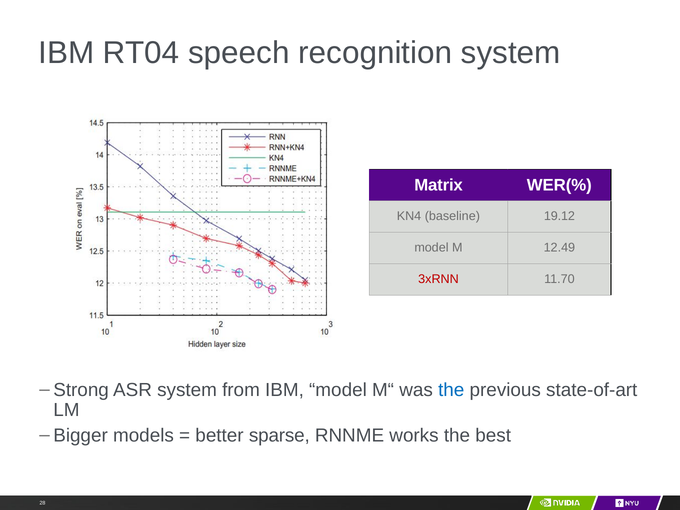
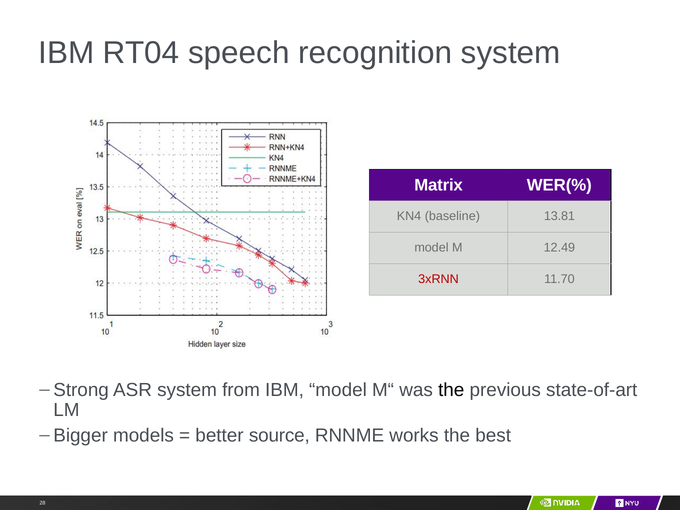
19.12: 19.12 -> 13.81 (559, 216)
the colour: blue -> black (451, 390)
sparse: sparse -> source (279, 435)
